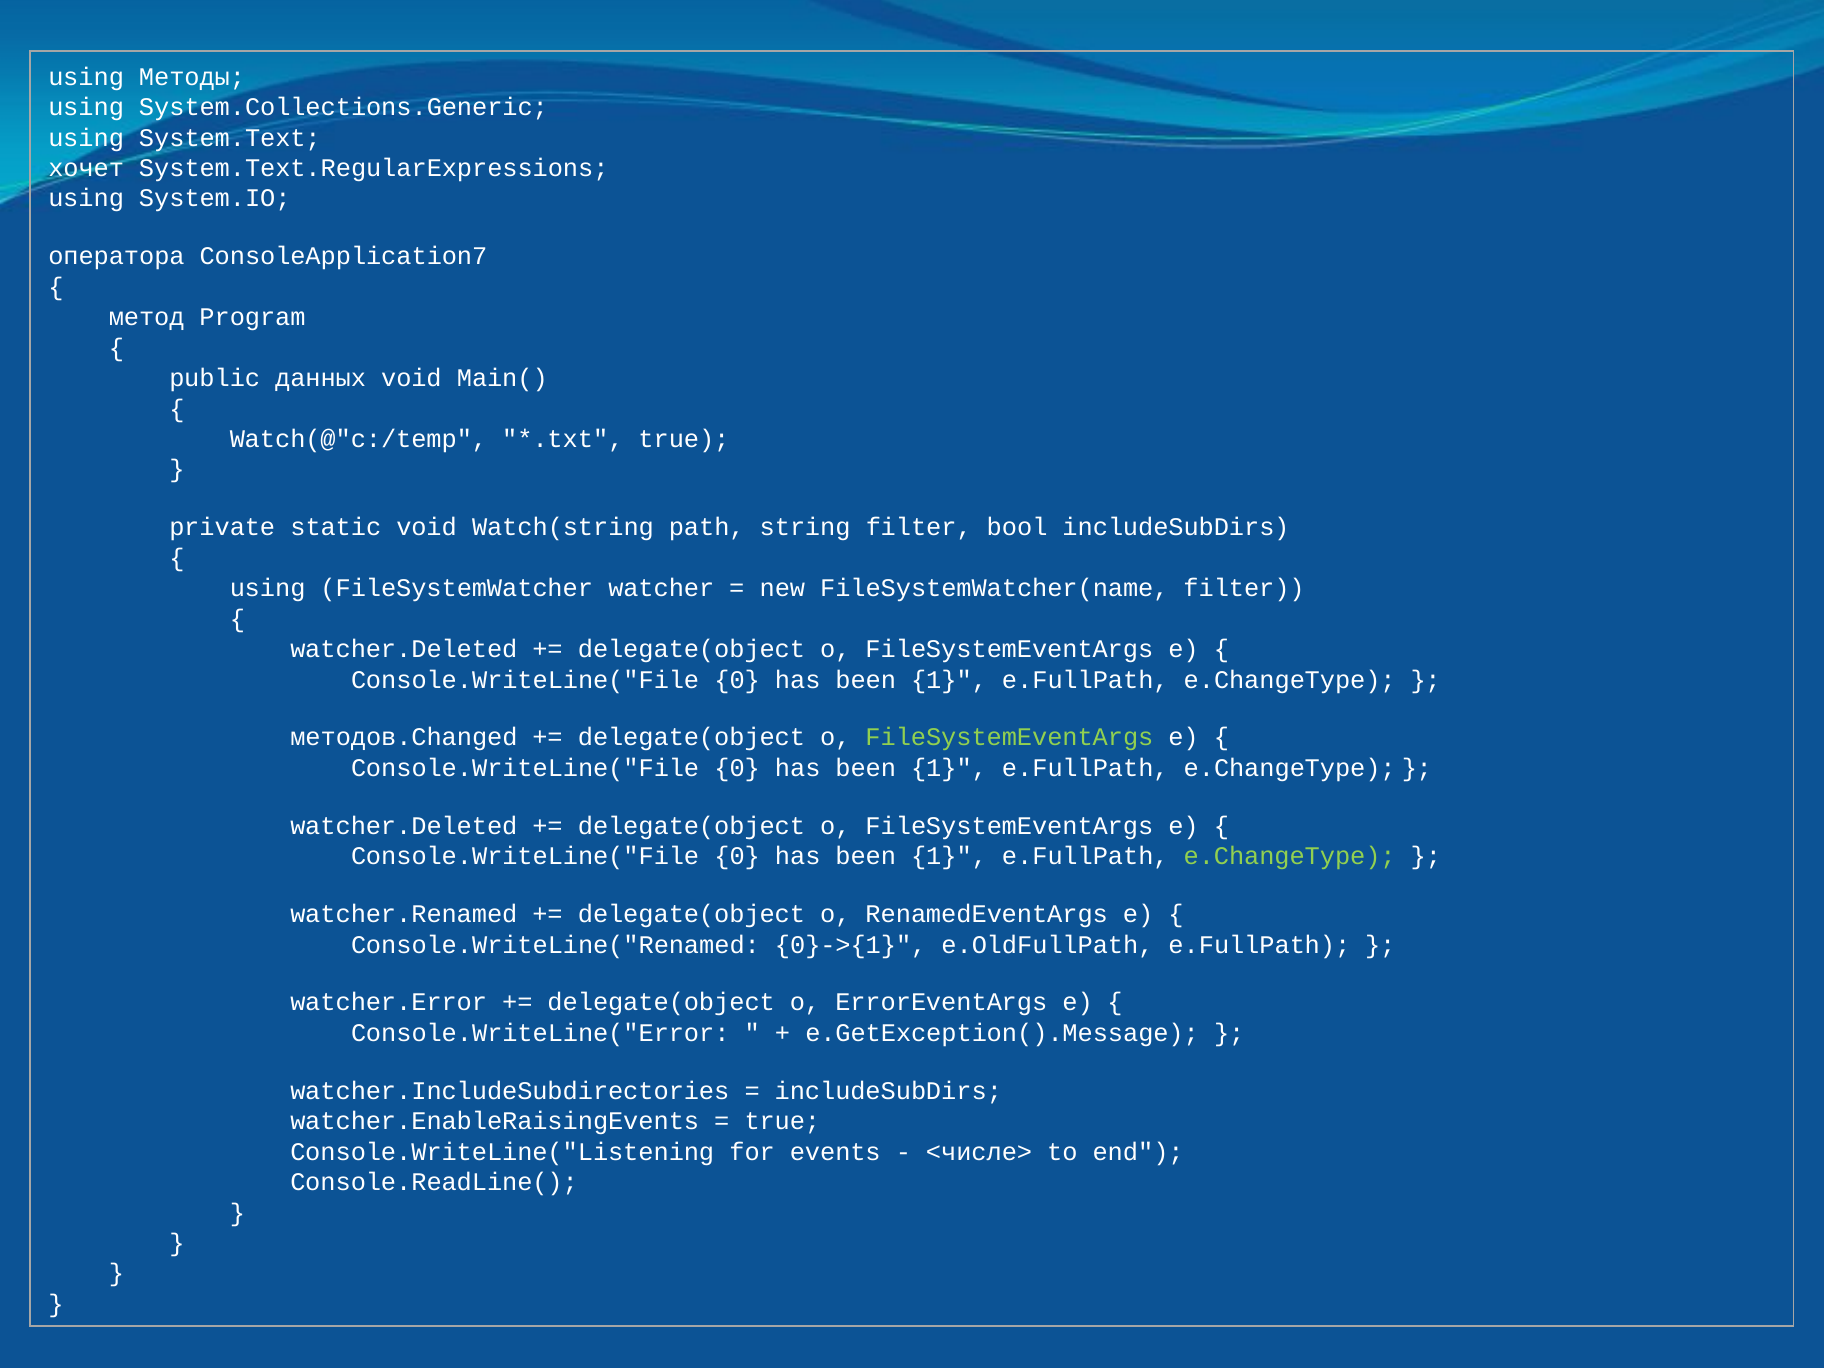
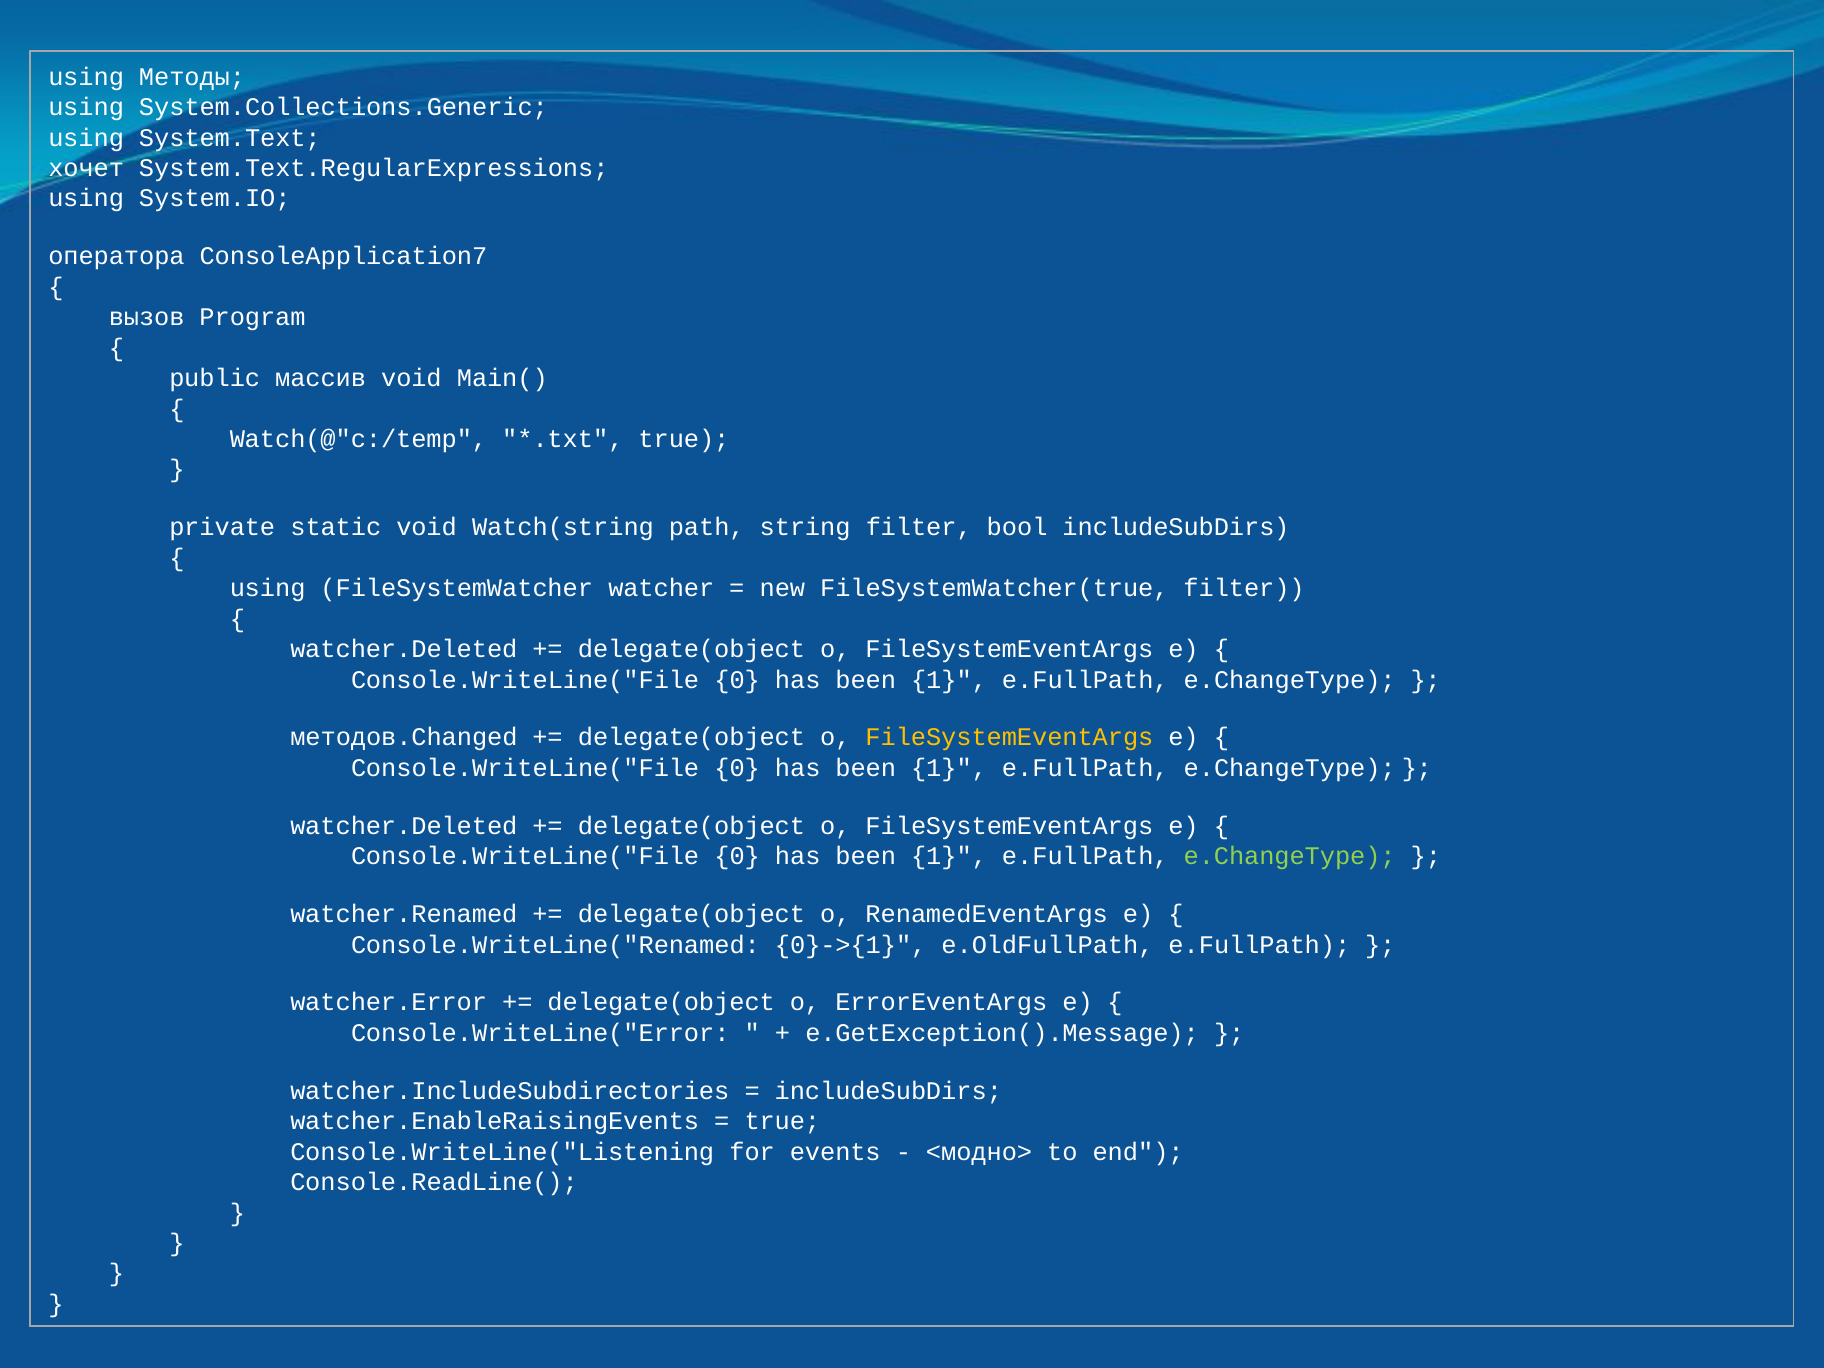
метод: метод -> вызов (147, 317)
данных: данных -> массив (321, 378)
FileSystemWatcher(name: FileSystemWatcher(name -> FileSystemWatcher(true (994, 588)
FileSystemEventArgs colour: light green -> yellow (1009, 738)
<числе>: <числе> -> <модно> (979, 1152)
